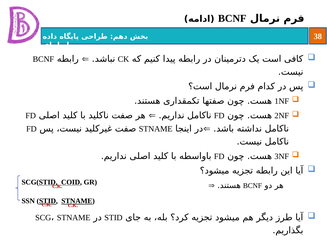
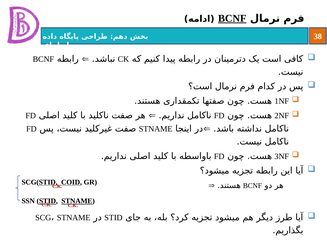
BCNF underline: none -> present (232, 18)
